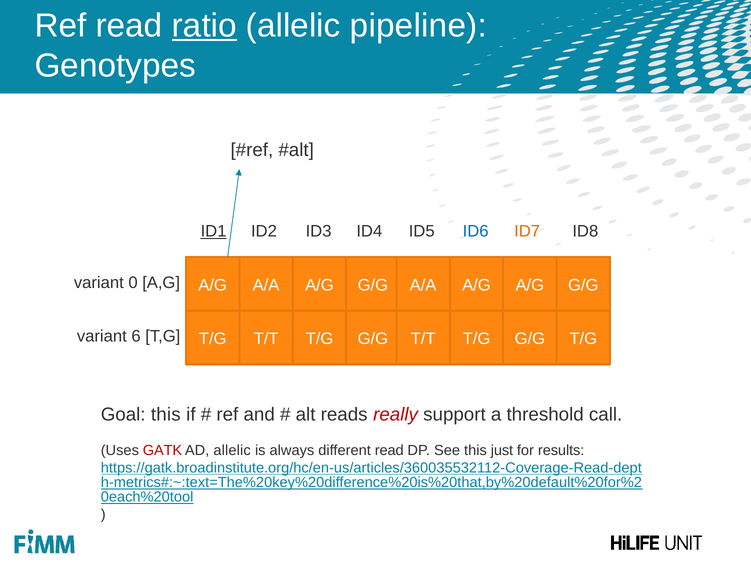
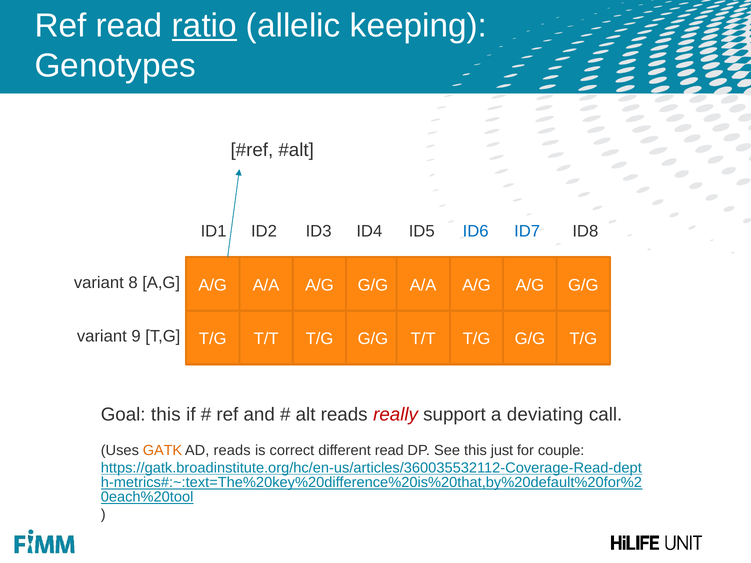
pipeline: pipeline -> keeping (418, 26)
ID1 underline: present -> none (214, 231)
ID7 colour: orange -> blue (527, 231)
0: 0 -> 8 (133, 283)
6: 6 -> 9 (136, 336)
threshold: threshold -> deviating (545, 415)
GATK colour: red -> orange (162, 451)
AD allelic: allelic -> reads (232, 451)
always: always -> correct (292, 451)
results: results -> couple (561, 451)
